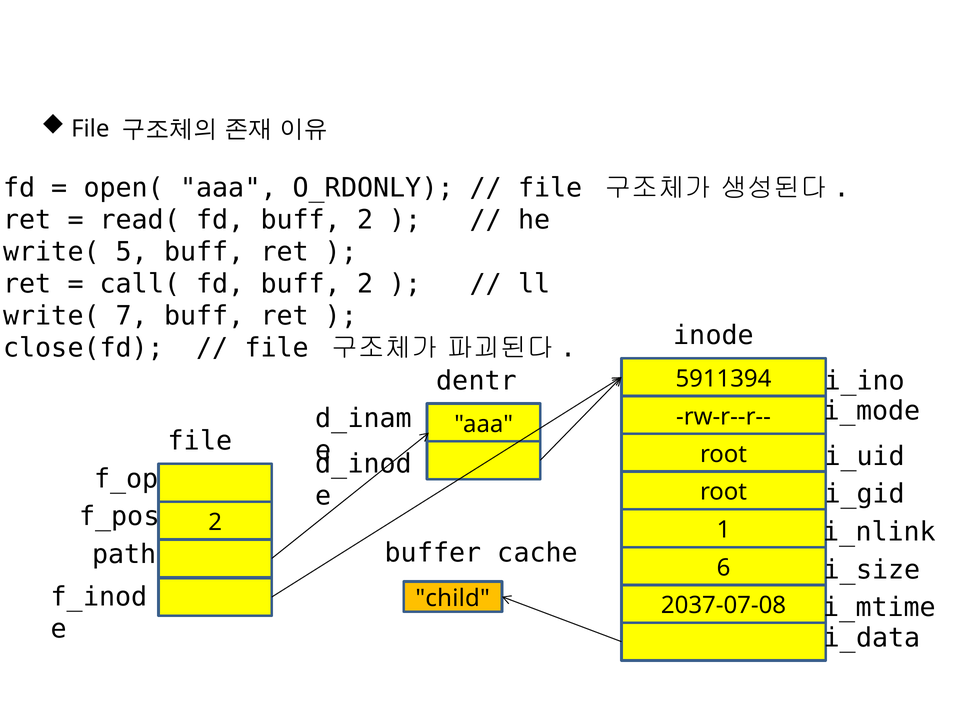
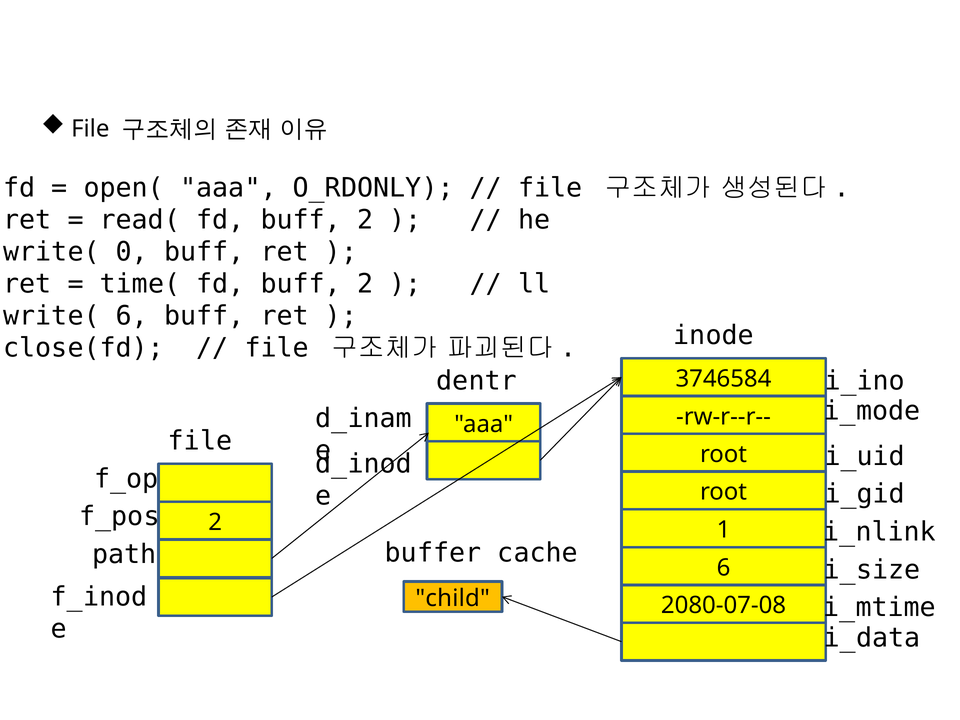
5: 5 -> 0 (132, 252)
call(: call( -> time( (140, 284)
write( 7: 7 -> 6 (132, 316)
5911394: 5911394 -> 3746584 (723, 379)
2037-07-08: 2037-07-08 -> 2080-07-08 (724, 606)
